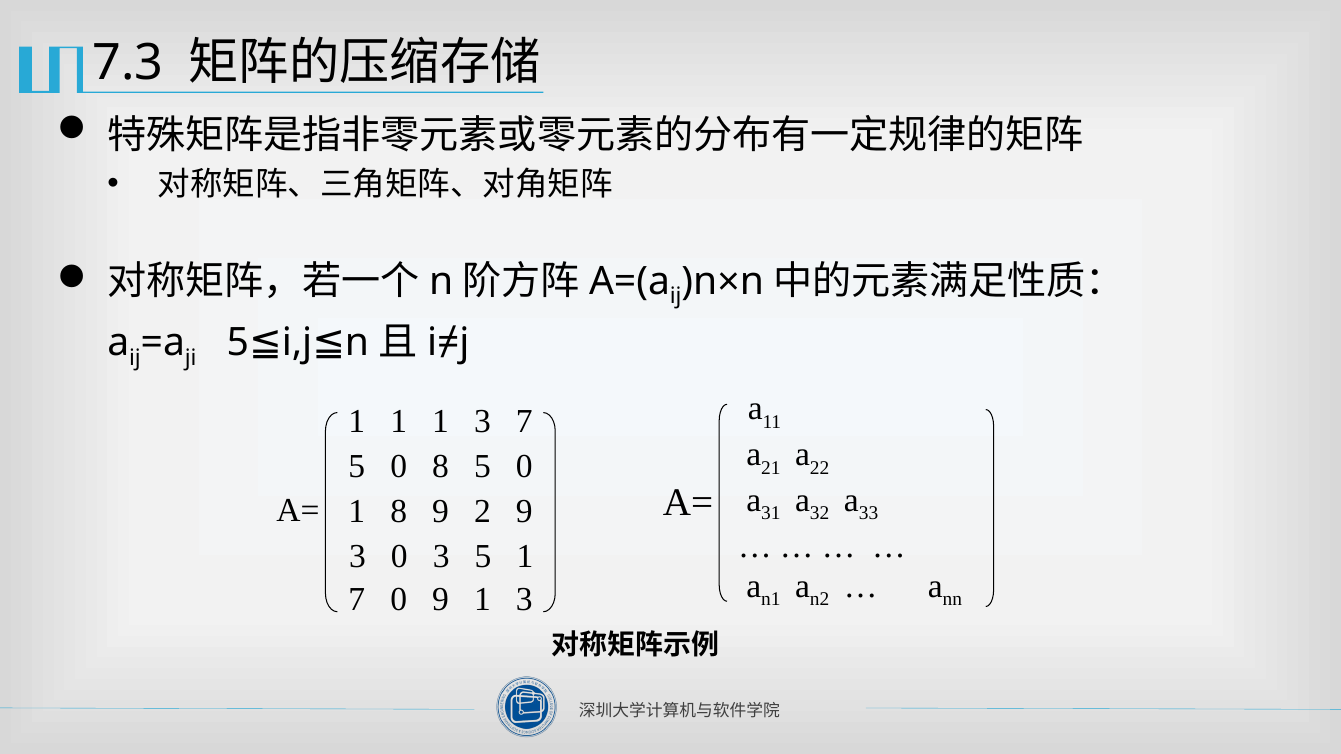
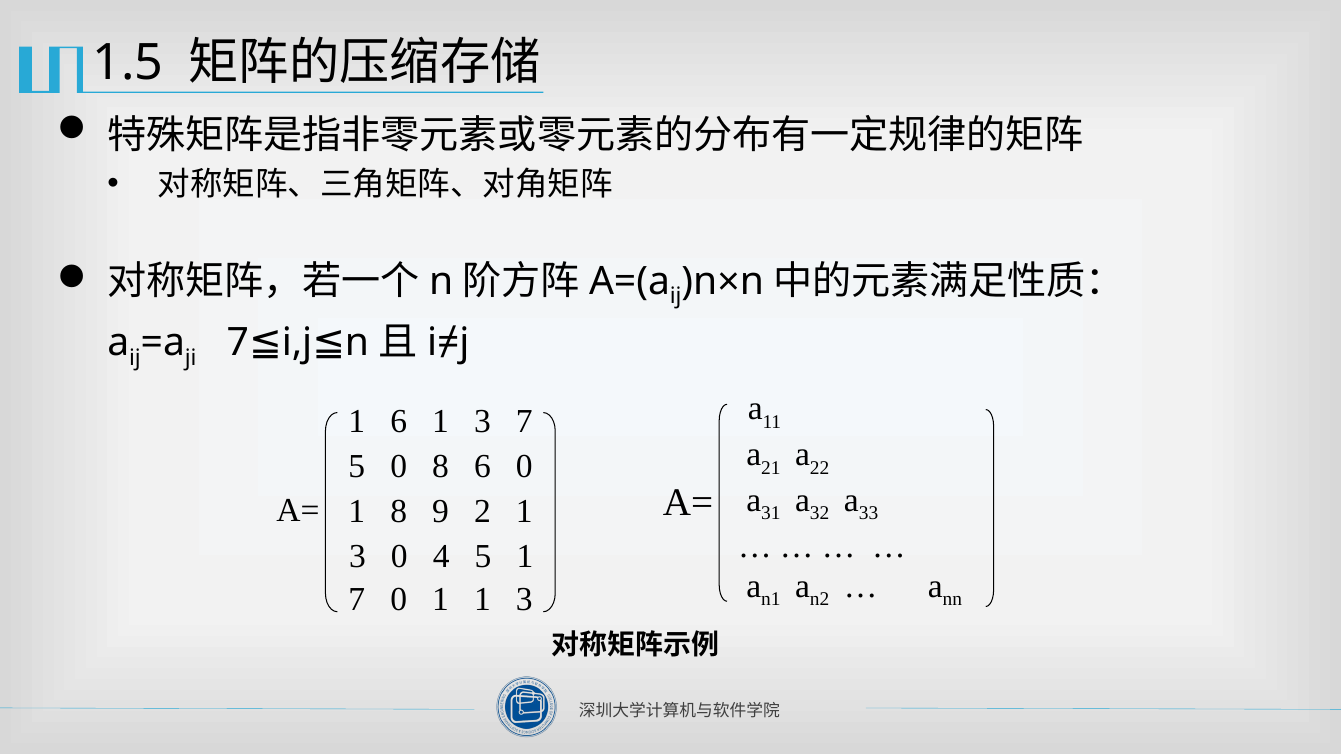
7.3: 7.3 -> 1.5 (128, 63)
5: 5 -> 7 (238, 343)
1: 1 -> 6 (399, 422)
8 5: 5 -> 6 (482, 467)
2 9: 9 -> 1 (524, 512)
0 3: 3 -> 4 (441, 557)
7 0 9: 9 -> 1 (441, 600)
